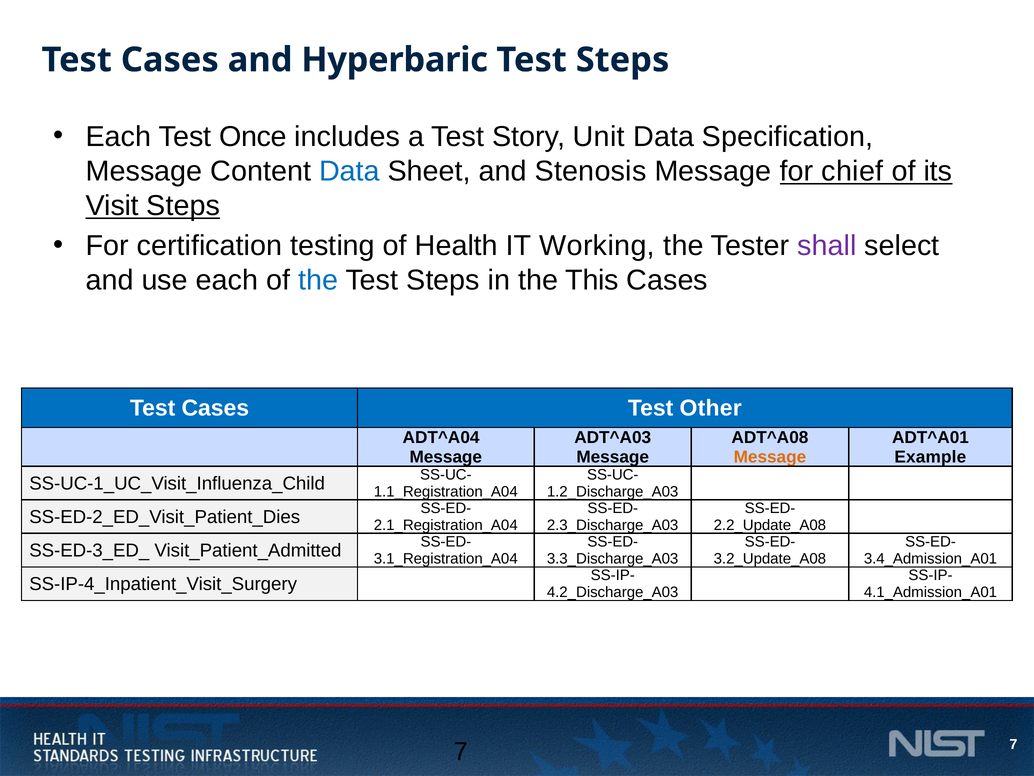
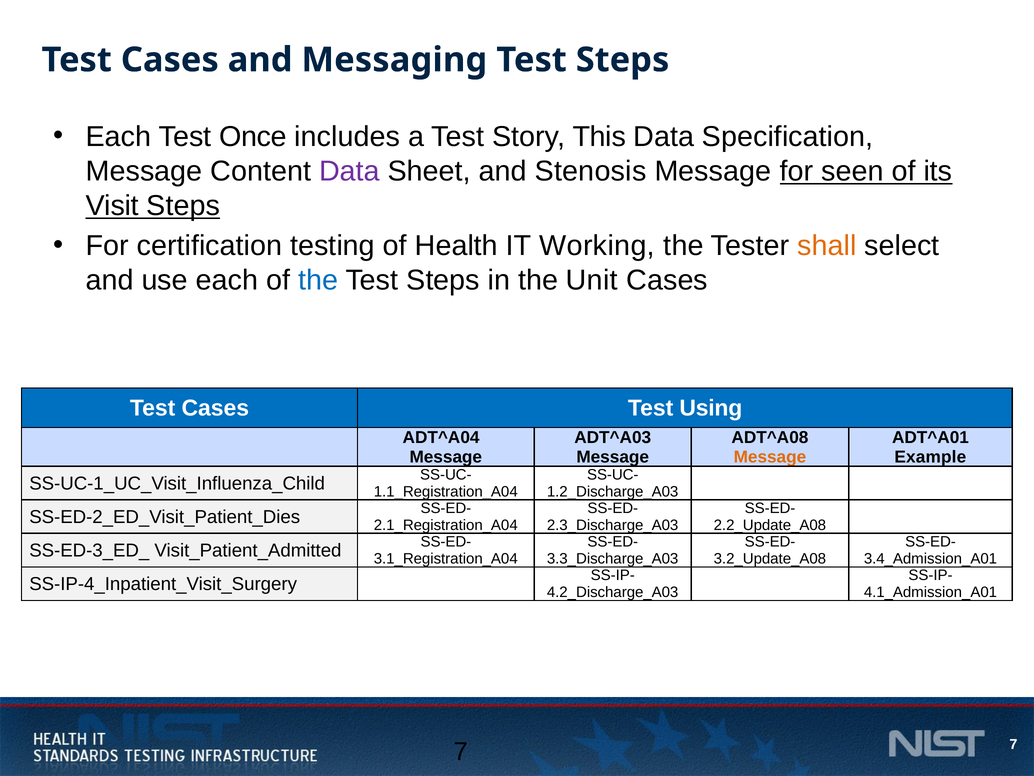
Hyperbaric: Hyperbaric -> Messaging (394, 60)
Unit: Unit -> This (599, 136)
Data colour: blue -> purple (349, 171)
chief: chief -> seen (853, 171)
shall colour: purple -> orange (827, 246)
This: This -> Unit (592, 280)
Other: Other -> Using (711, 408)
